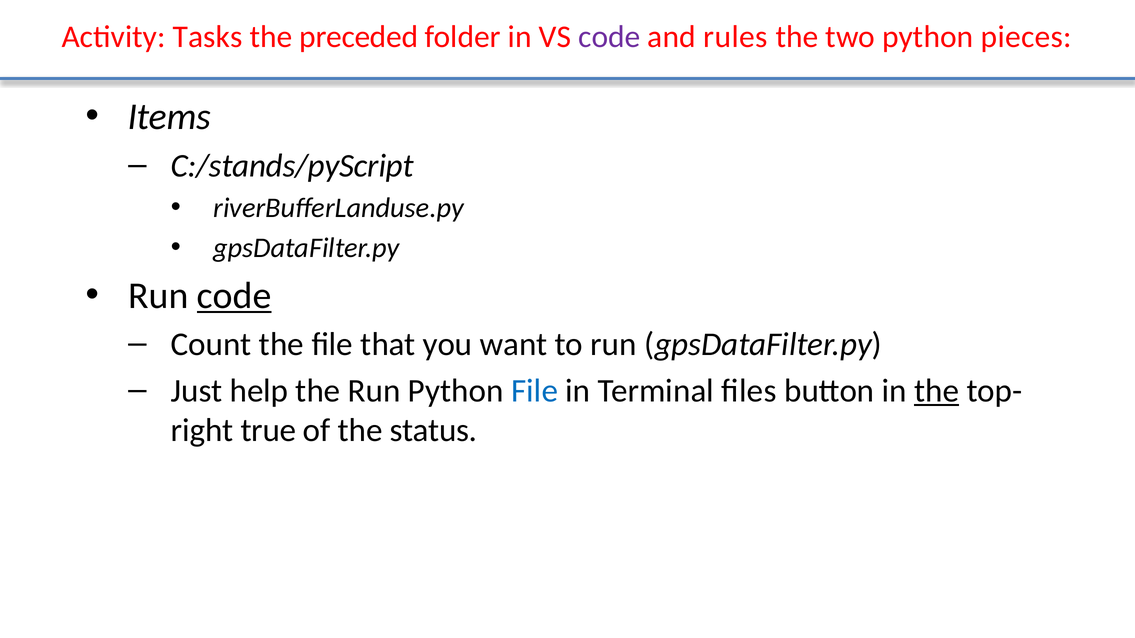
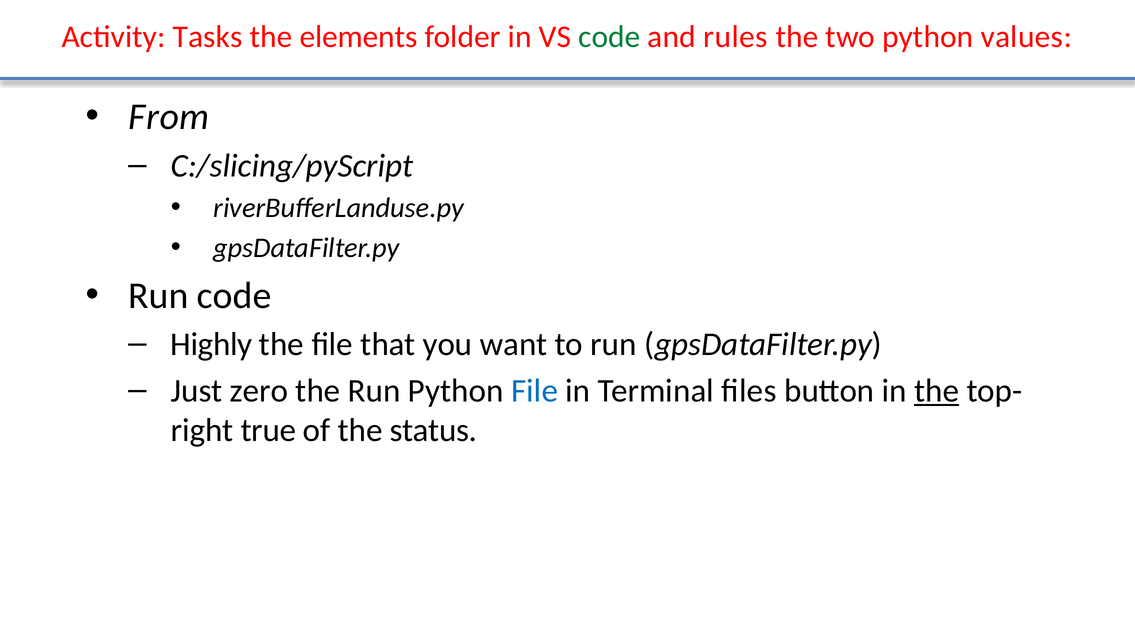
preceded: preceded -> elements (359, 37)
code colour: purple -> green (609, 37)
pieces: pieces -> values (1026, 37)
Items: Items -> From (169, 117)
C:/stands/pyScript: C:/stands/pyScript -> C:/slicing/pyScript (292, 166)
code underline: present -> none (234, 296)
Count: Count -> Highly (211, 345)
help: help -> zero (259, 391)
